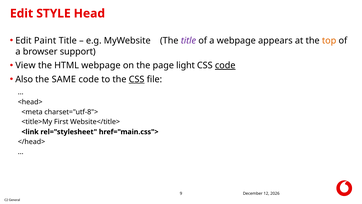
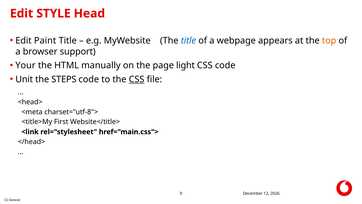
title colour: purple -> blue (188, 41)
View: View -> Your (25, 65)
HTML webpage: webpage -> manually (101, 65)
code underline: present -> none (225, 65)
Also: Also -> Unit (24, 79)
SAME: SAME -> STEPS (64, 79)
